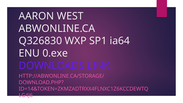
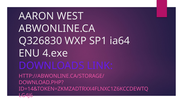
0.exe: 0.exe -> 4.exe (55, 53)
